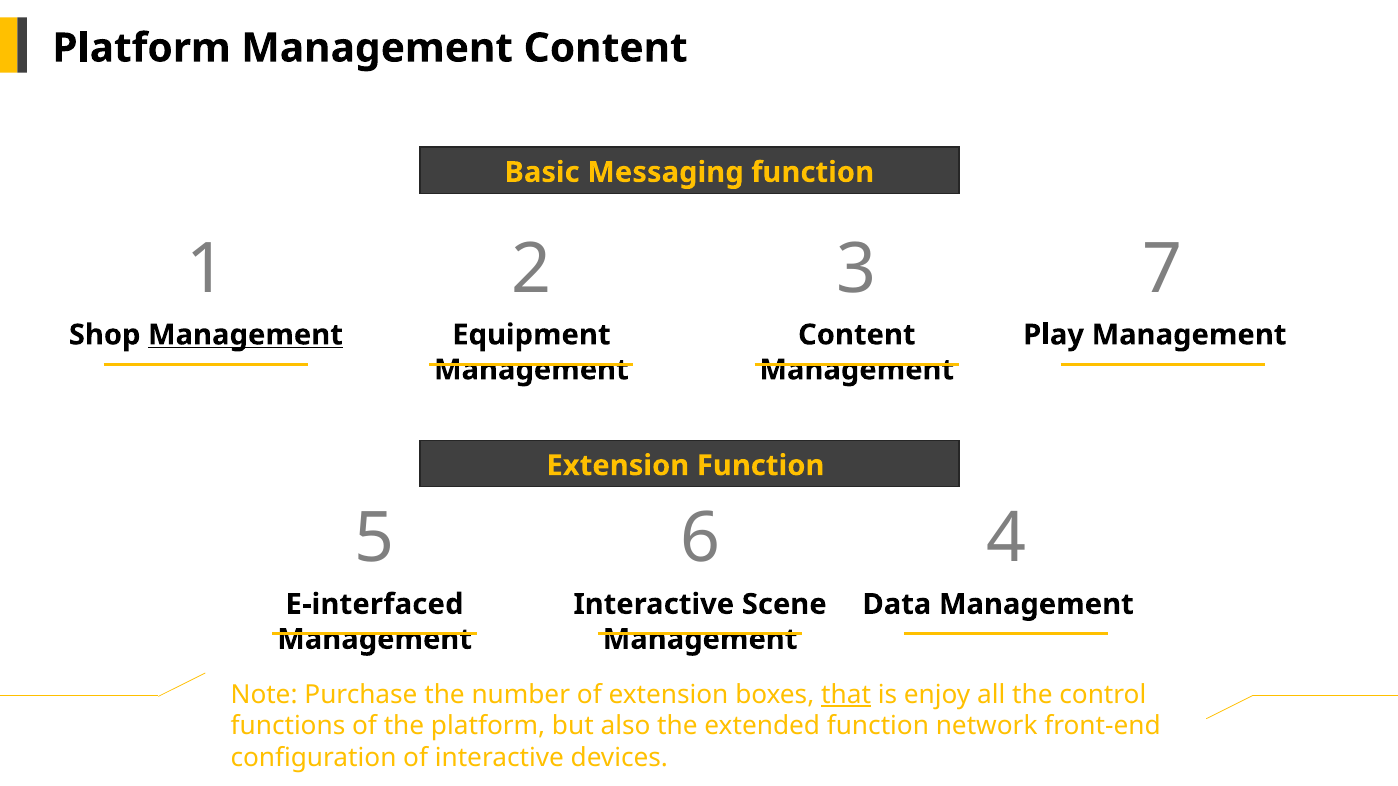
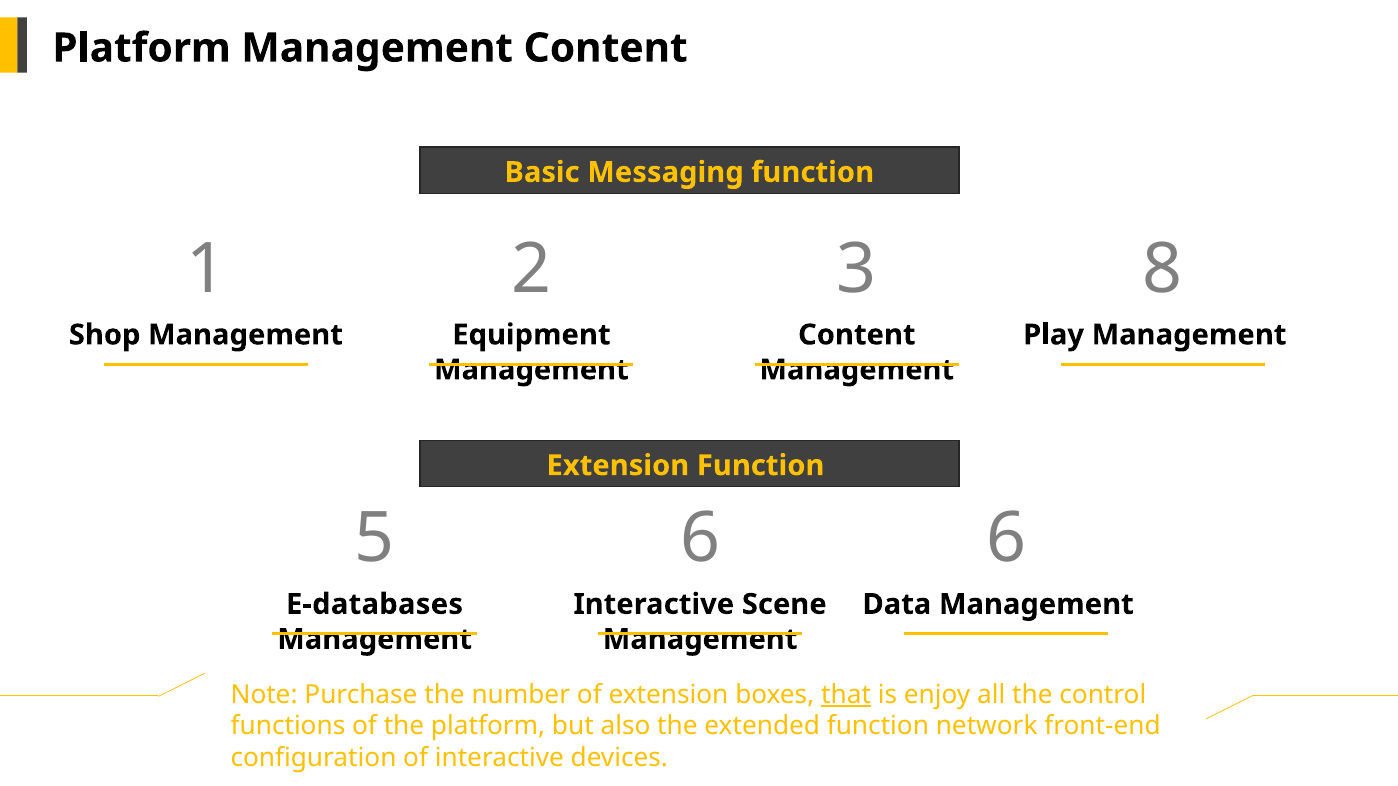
7: 7 -> 8 (1163, 269)
Management underline: present -> none (245, 335)
6 4: 4 -> 6 (1006, 539)
E-interfaced: E-interfaced -> E-databases (374, 605)
